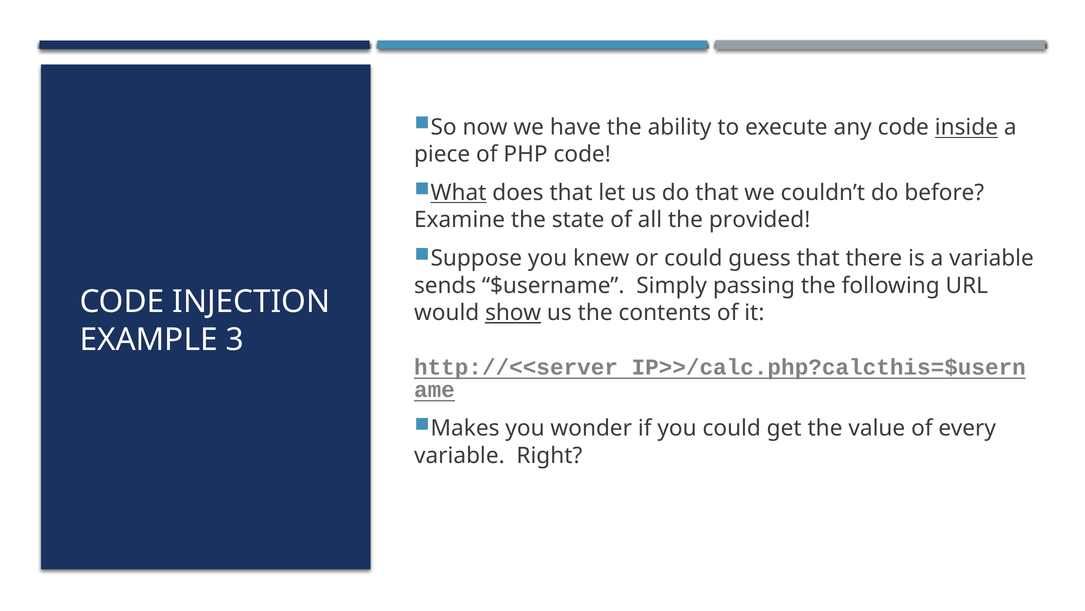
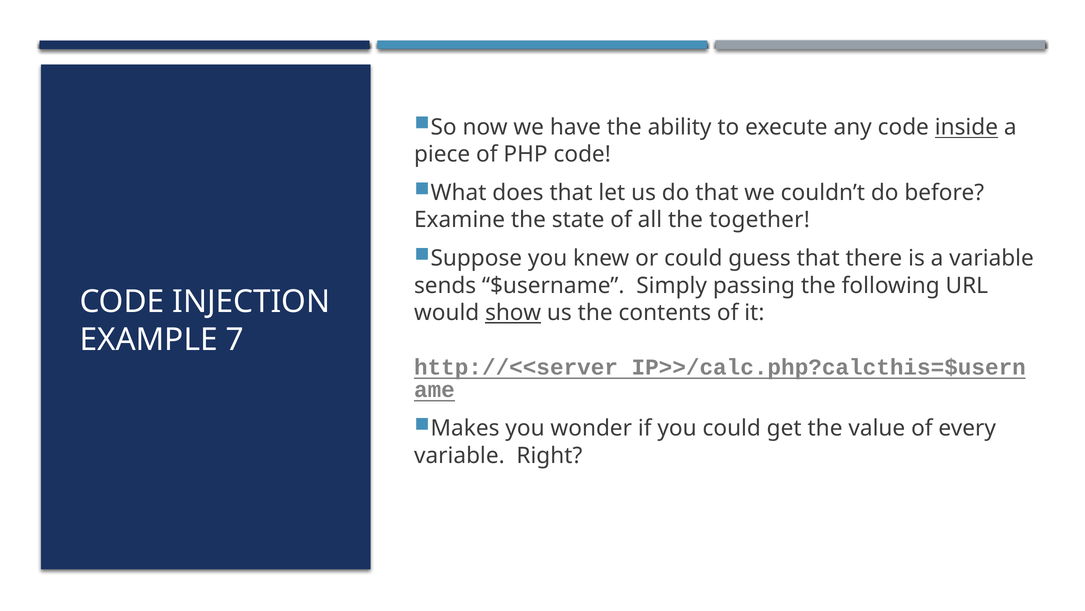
What underline: present -> none (459, 193)
provided: provided -> together (760, 220)
3: 3 -> 7 (235, 339)
